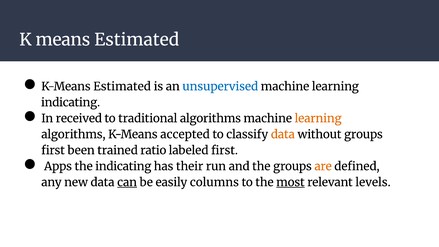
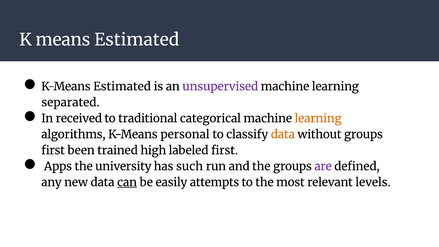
unsupervised colour: blue -> purple (220, 87)
indicating: indicating -> separated (70, 102)
traditional algorithms: algorithms -> categorical (210, 118)
accepted: accepted -> personal (185, 134)
ratio: ratio -> high (153, 150)
the indicating: indicating -> university (123, 166)
their: their -> such (190, 166)
are colour: orange -> purple (323, 166)
columns: columns -> attempts (214, 182)
most underline: present -> none (290, 182)
